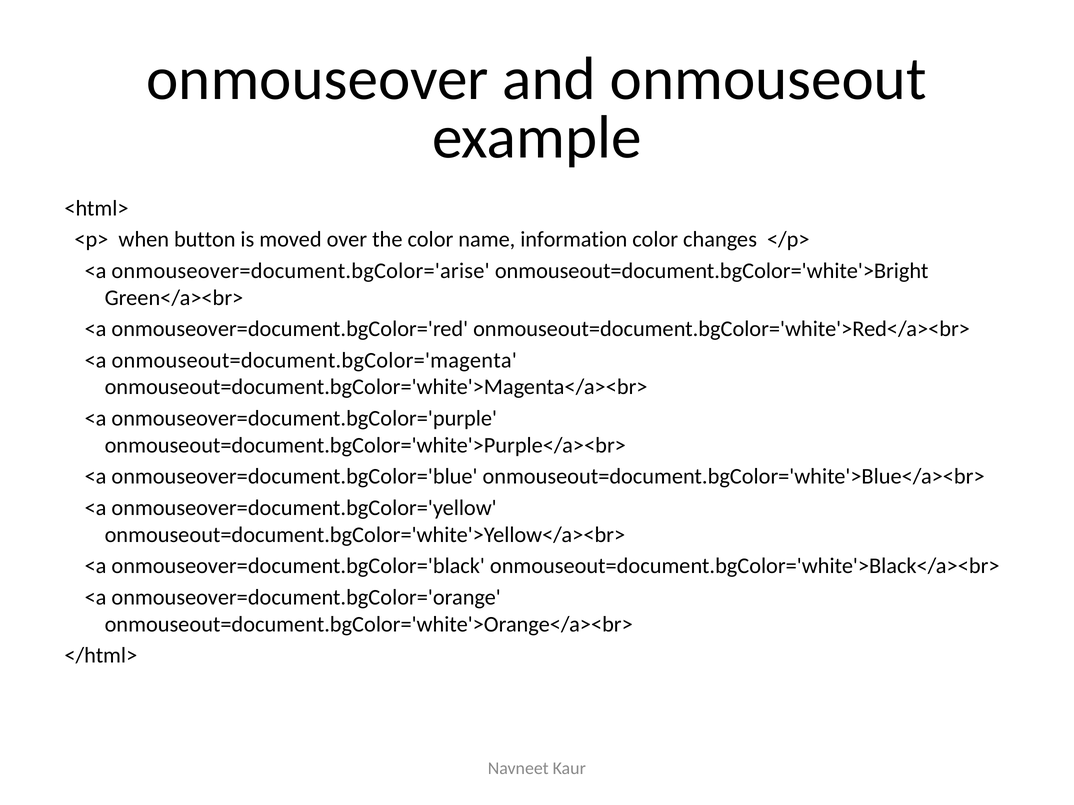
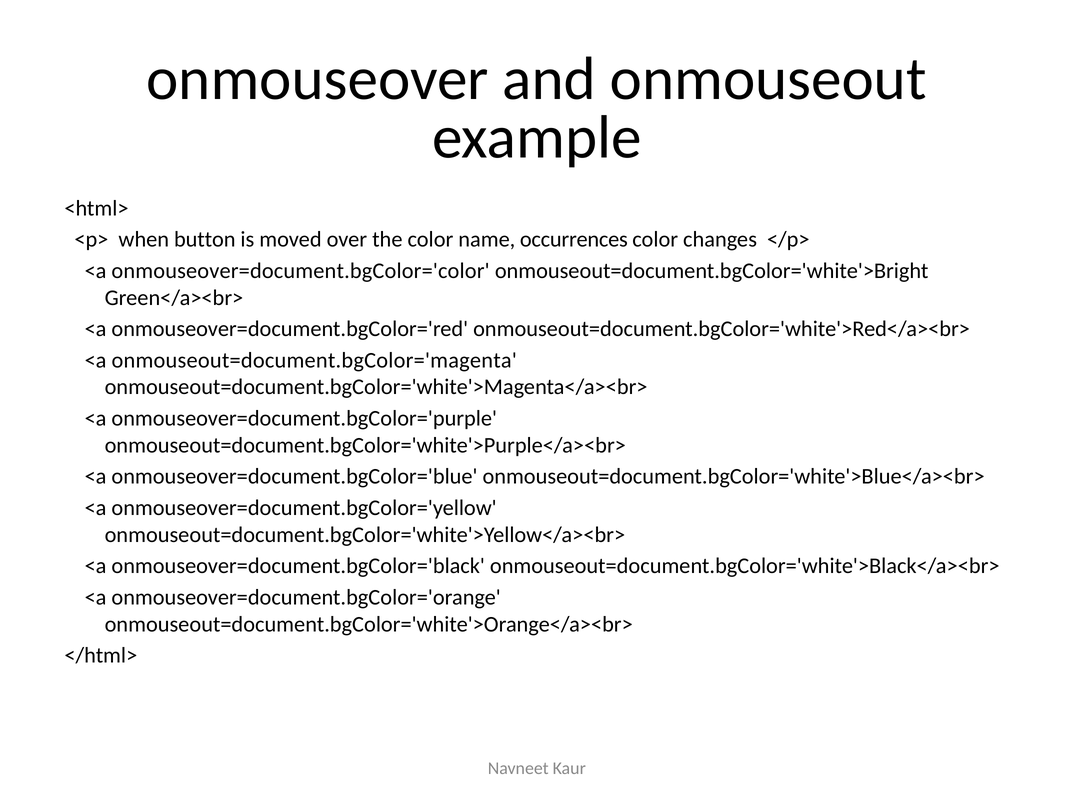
information: information -> occurrences (574, 240)
onmouseover=document.bgColor='arise: onmouseover=document.bgColor='arise -> onmouseover=document.bgColor='color (301, 271)
